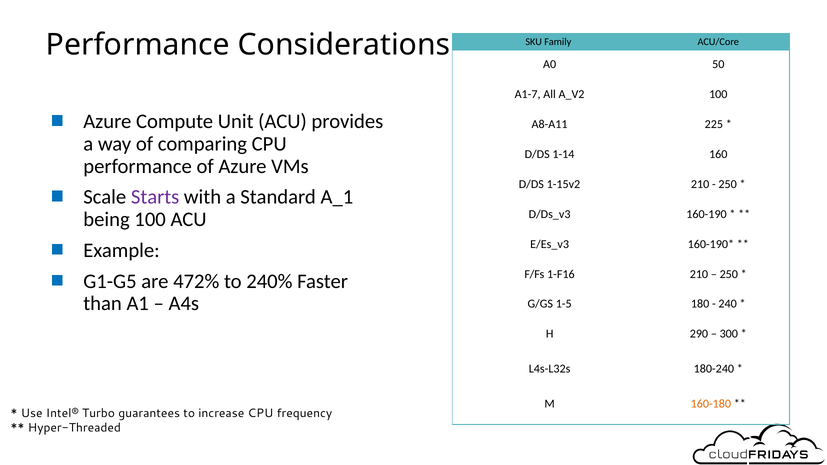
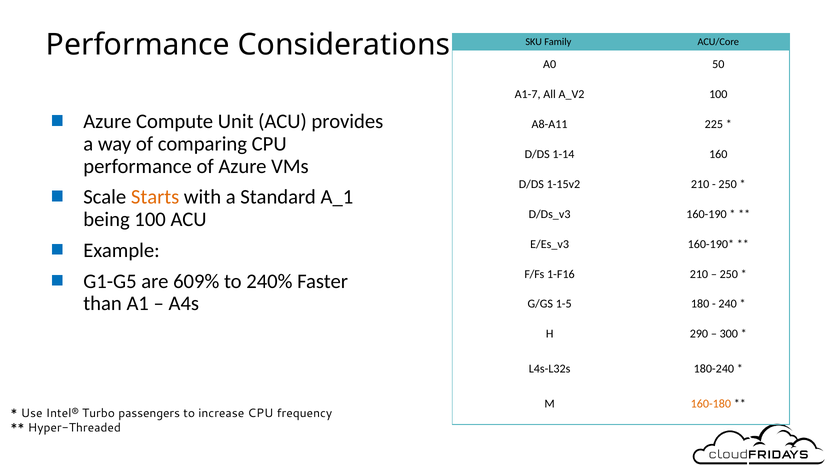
Starts colour: purple -> orange (155, 197)
472%: 472% -> 609% (196, 281)
guarantees: guarantees -> passengers (149, 413)
